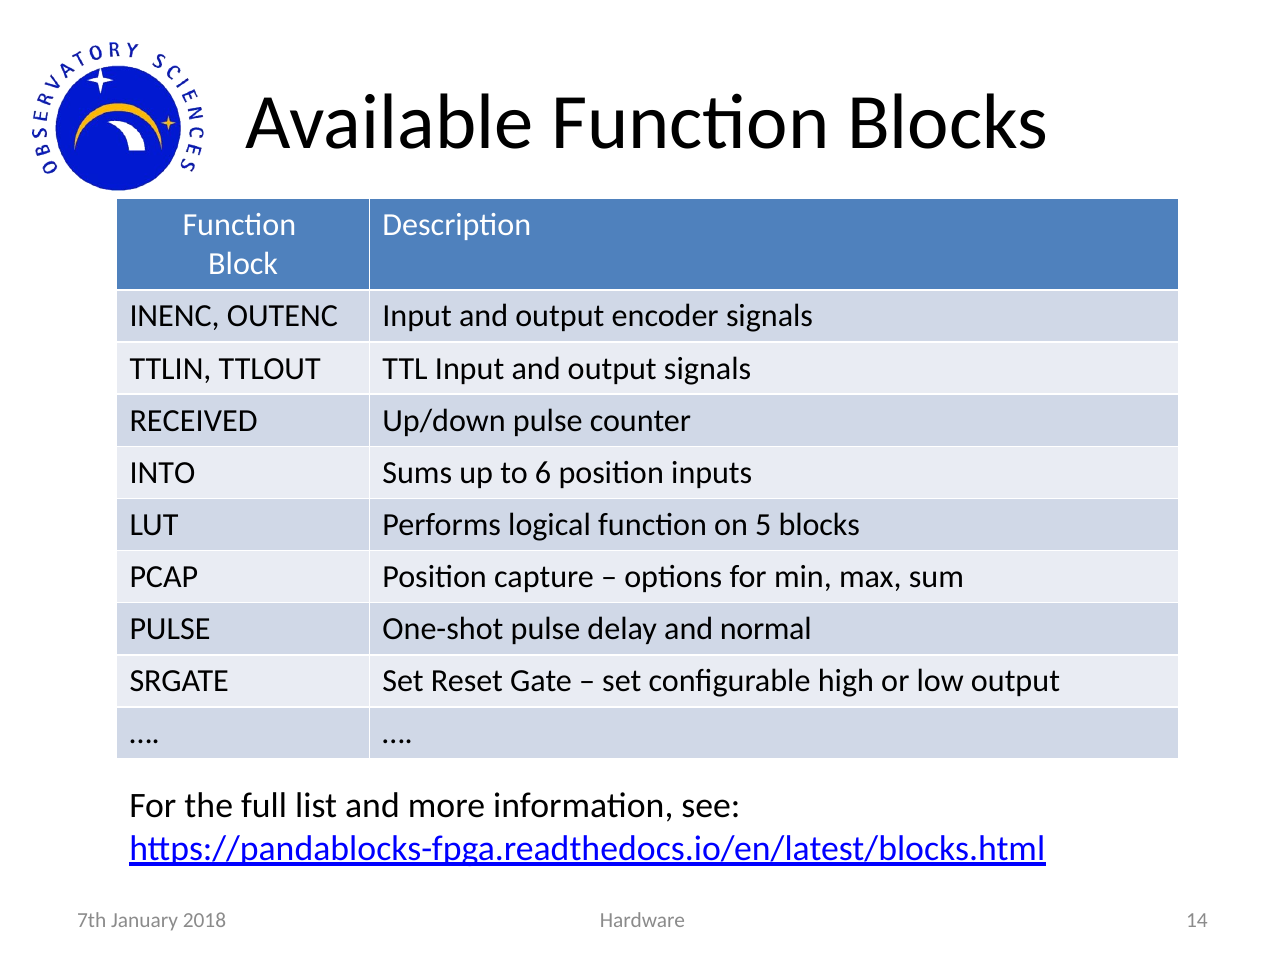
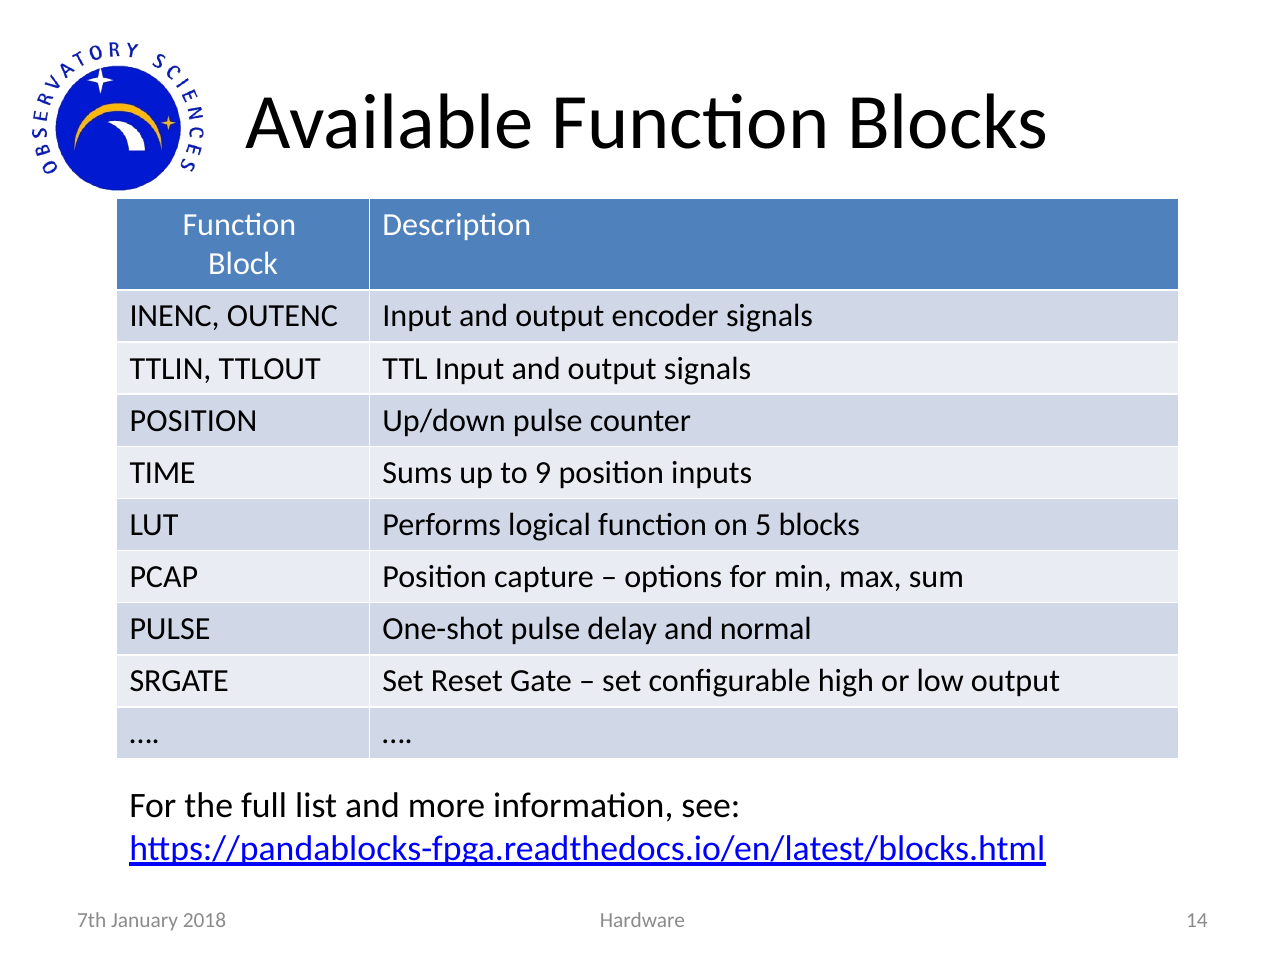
RECEIVED: RECEIVED -> POSITION (193, 420)
INTO: INTO -> TIME (163, 473)
6: 6 -> 9 (543, 473)
